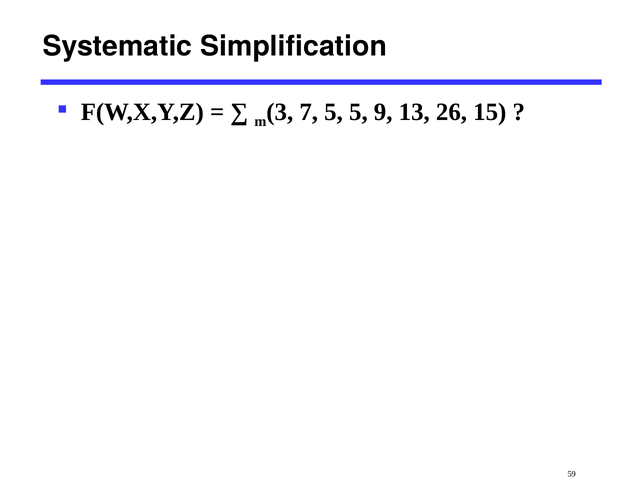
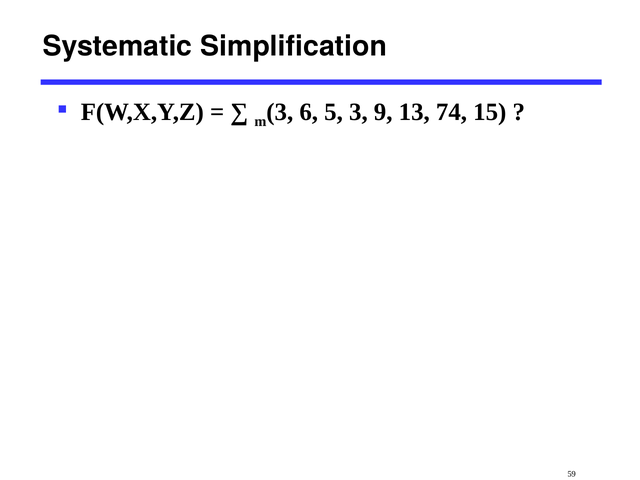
7: 7 -> 6 (309, 112)
5 5: 5 -> 3 (358, 112)
26: 26 -> 74 (452, 112)
